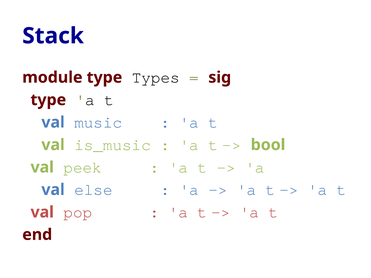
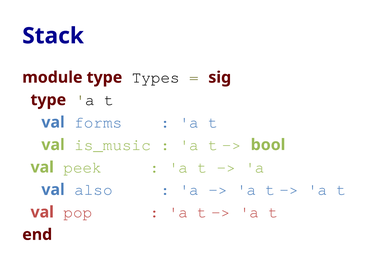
music: music -> forms (98, 122)
else: else -> also (93, 190)
